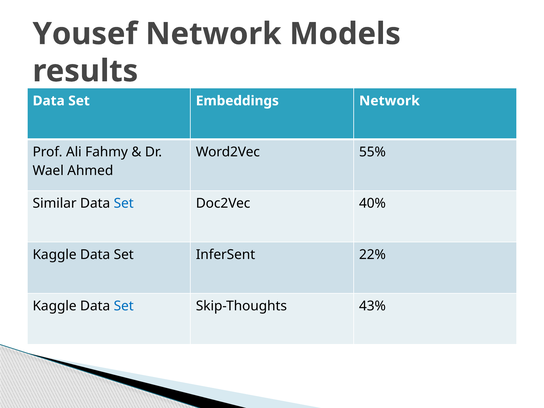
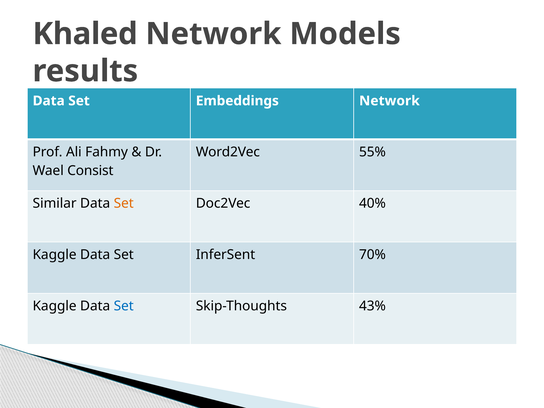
Yousef: Yousef -> Khaled (85, 34)
Ahmed: Ahmed -> Consist (90, 171)
Set colour: blue -> orange (124, 203)
22%: 22% -> 70% (372, 255)
